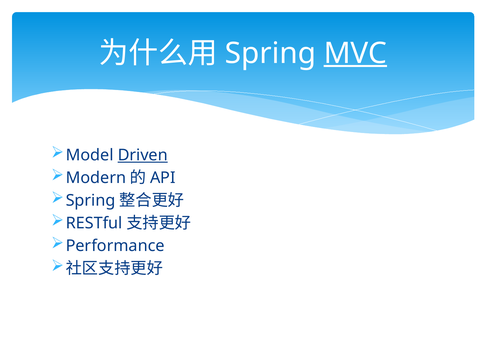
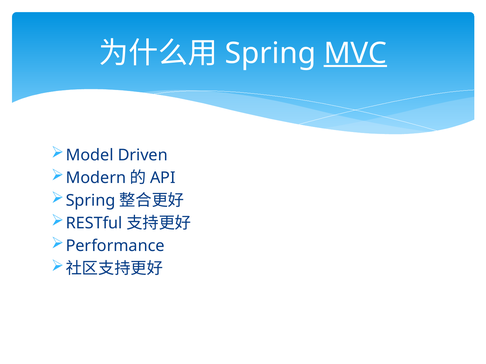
Driven underline: present -> none (143, 155)
